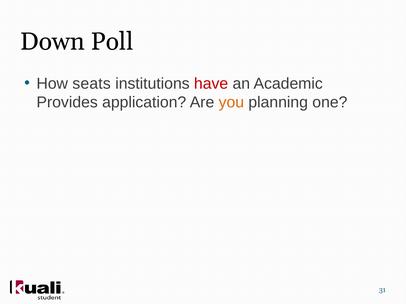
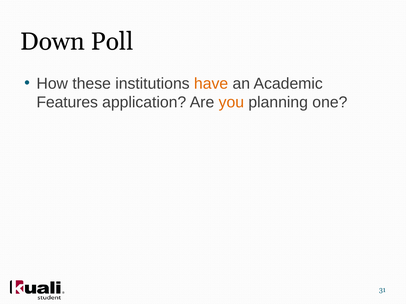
seats: seats -> these (92, 84)
have colour: red -> orange (211, 84)
Provides: Provides -> Features (67, 103)
